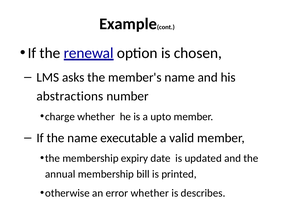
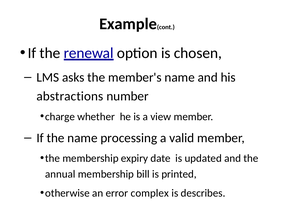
upto: upto -> view (161, 117)
executable: executable -> processing (129, 138)
error whether: whether -> complex (150, 193)
